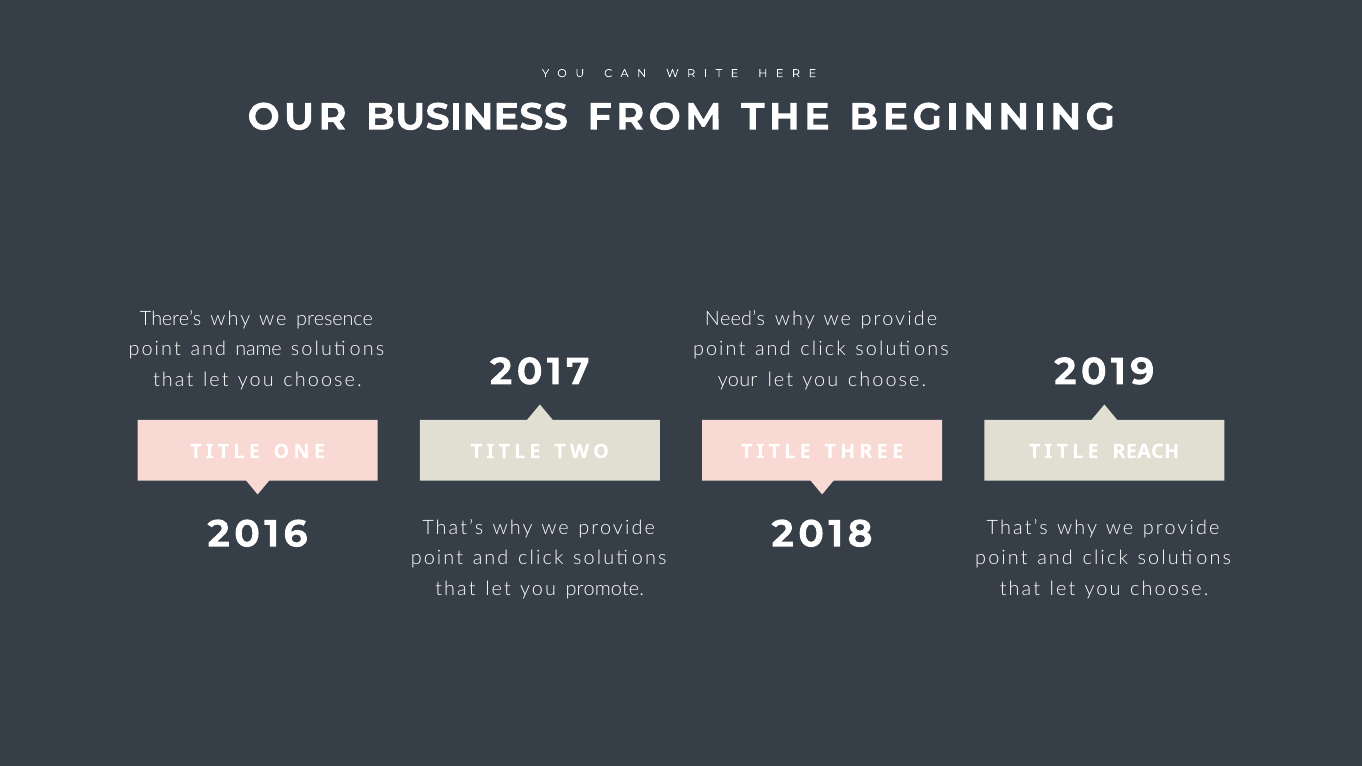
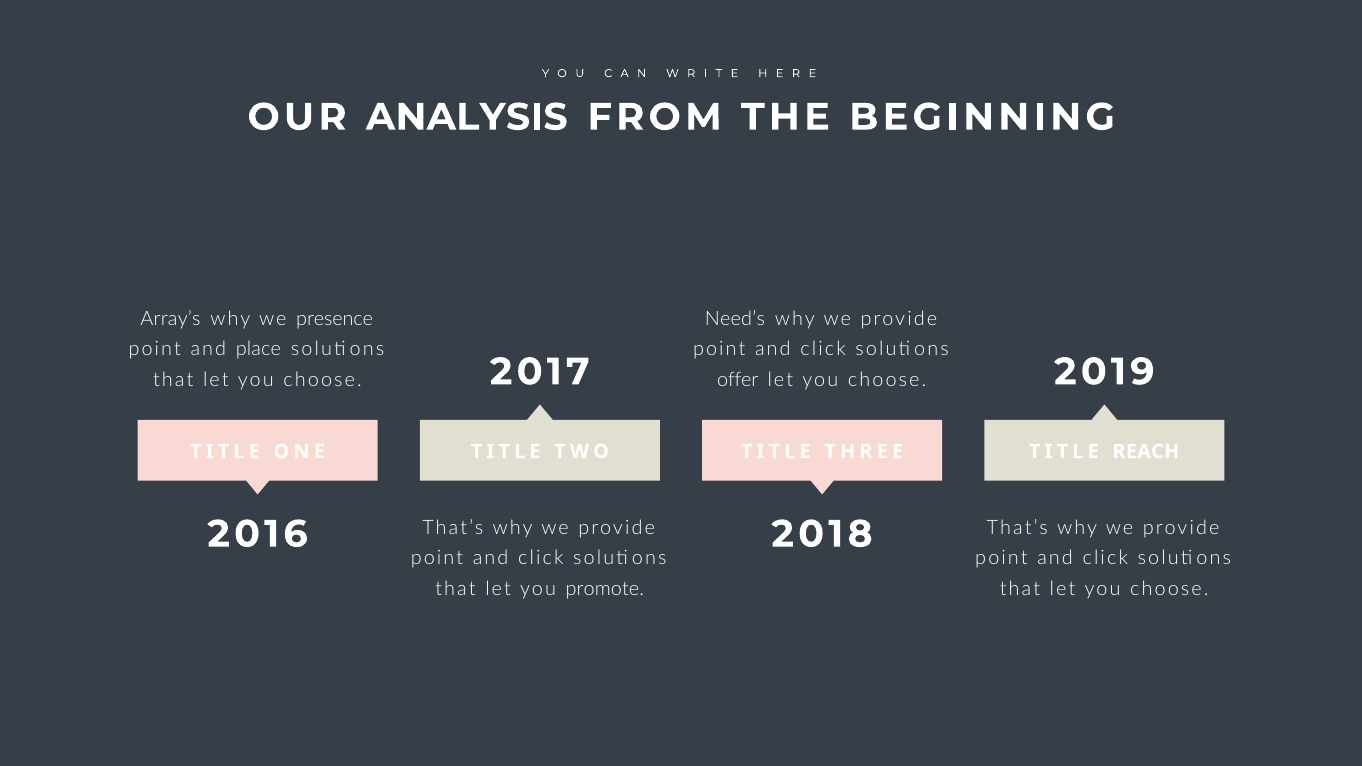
BUSINESS: BUSINESS -> ANALYSIS (467, 117)
There’s: There’s -> Array’s (170, 319)
name: name -> place (258, 349)
your: your -> offer (738, 380)
